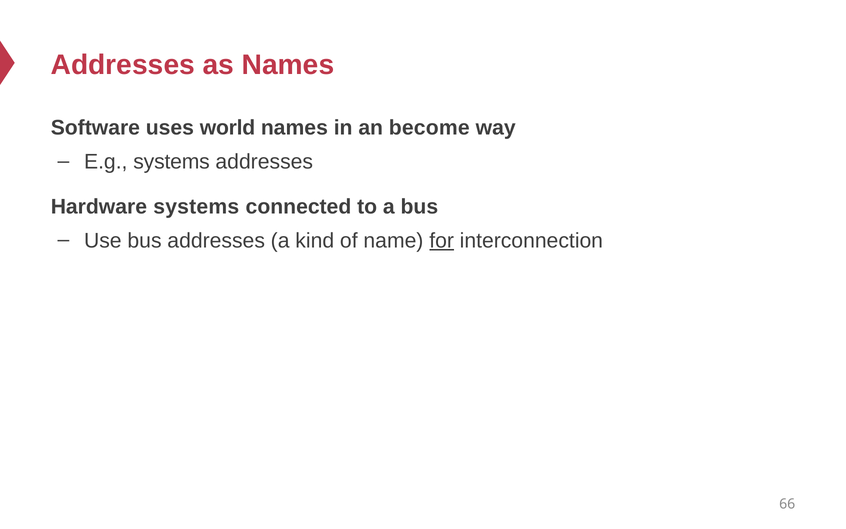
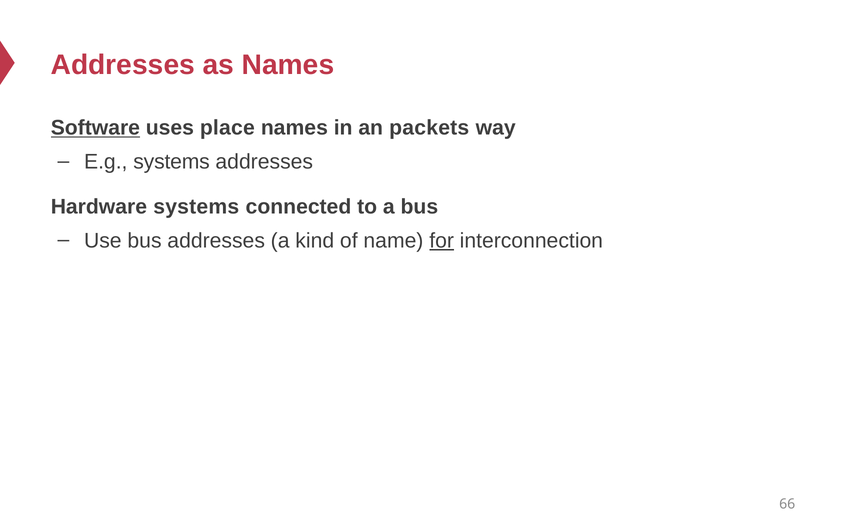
Software underline: none -> present (95, 128)
world: world -> place (227, 128)
become: become -> packets (429, 128)
